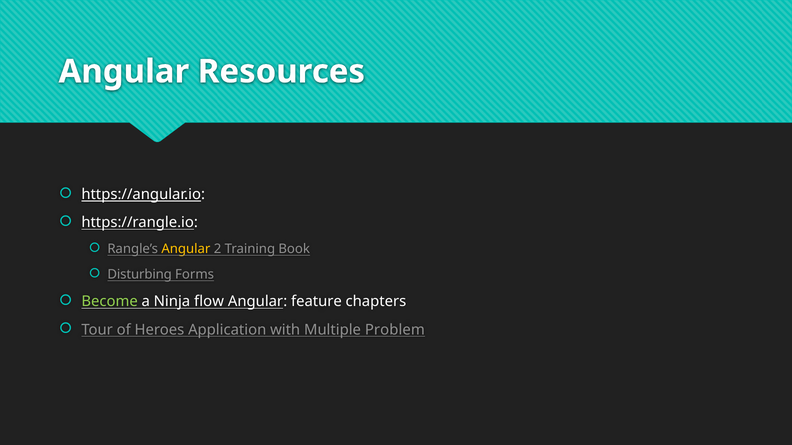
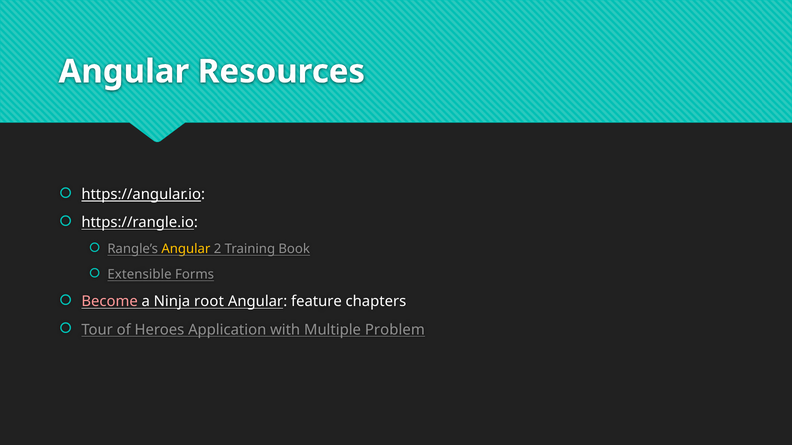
Disturbing: Disturbing -> Extensible (139, 275)
Become colour: light green -> pink (110, 302)
flow: flow -> root (209, 302)
